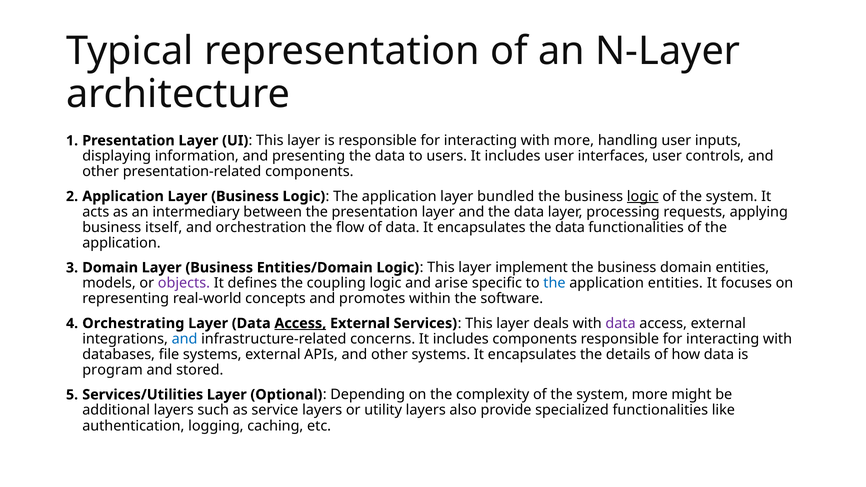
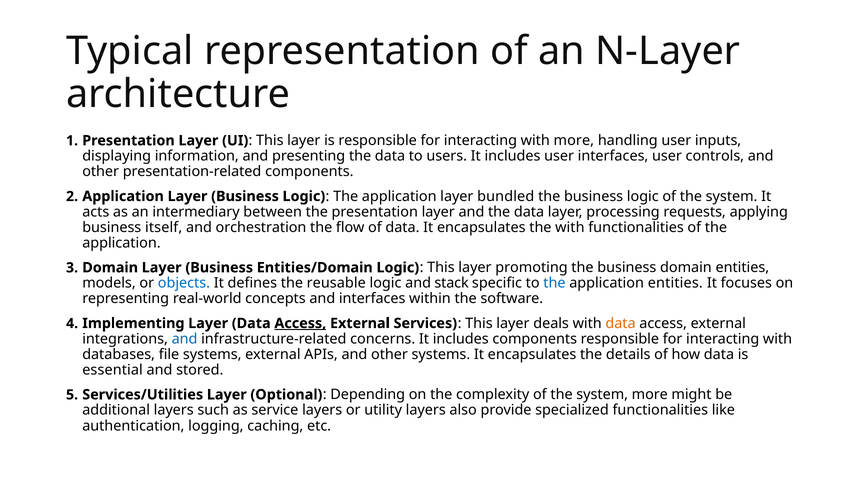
logic underline: present -> none (643, 196)
encapsulates the data: data -> with (570, 227)
implement: implement -> promoting (531, 268)
objects colour: purple -> blue (184, 283)
coupling: coupling -> reusable (336, 283)
arise: arise -> stack (452, 283)
and promotes: promotes -> interfaces (372, 299)
Orchestrating: Orchestrating -> Implementing (133, 323)
data colour: purple -> orange (621, 323)
program: program -> essential (113, 370)
